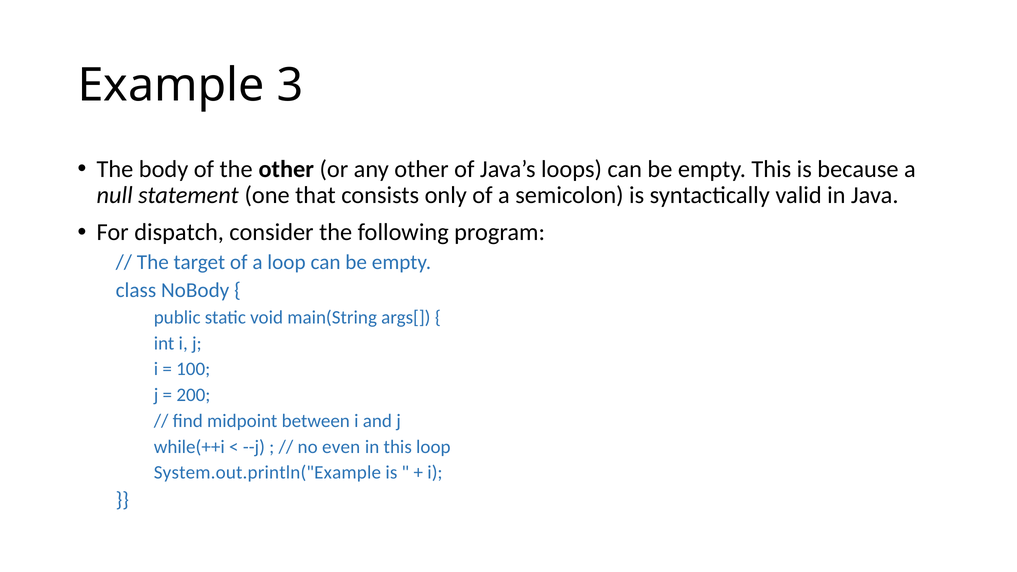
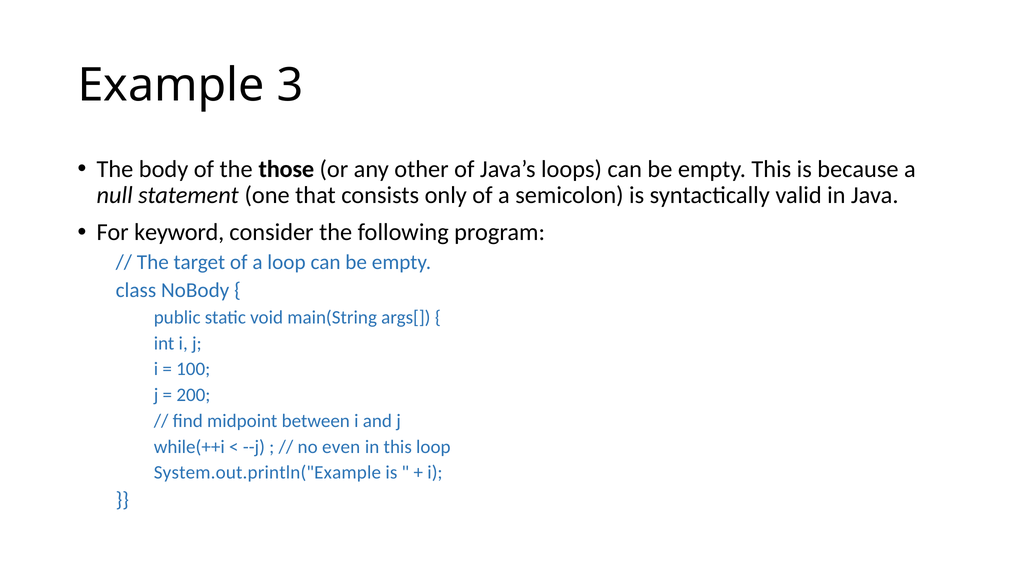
the other: other -> those (286, 169)
dispatch: dispatch -> keyword (179, 232)
